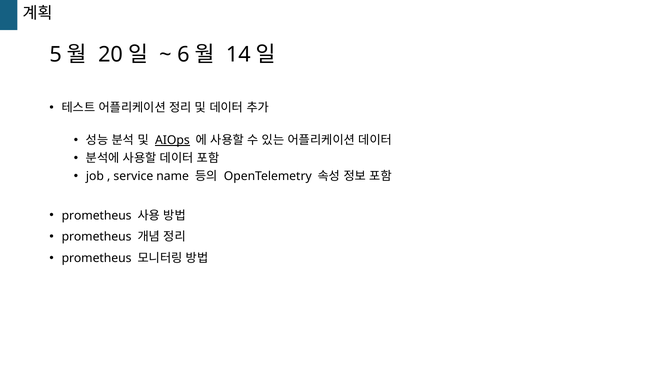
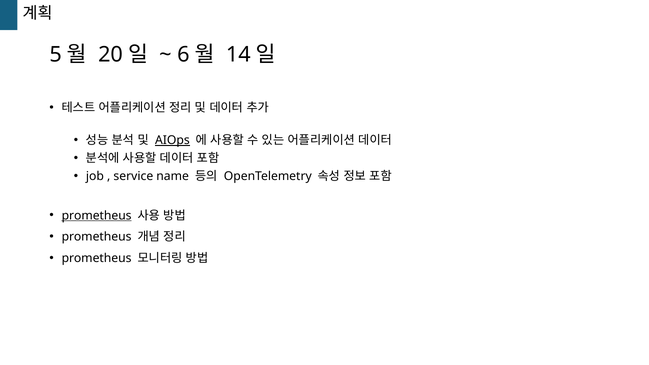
prometheus underline: none -> present (97, 216)
